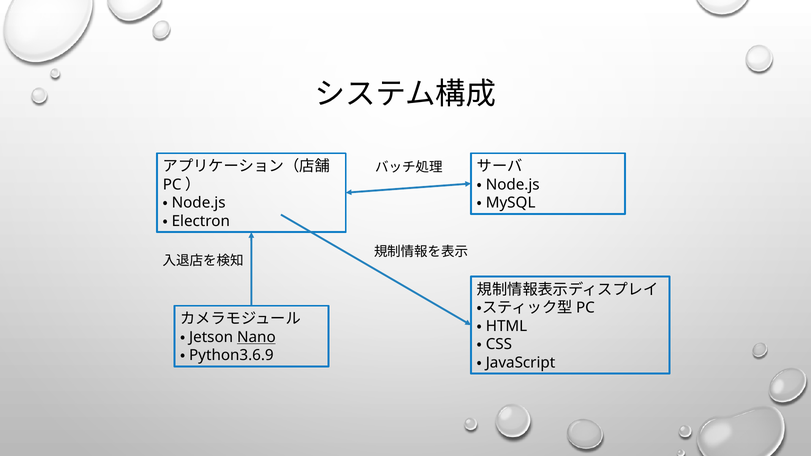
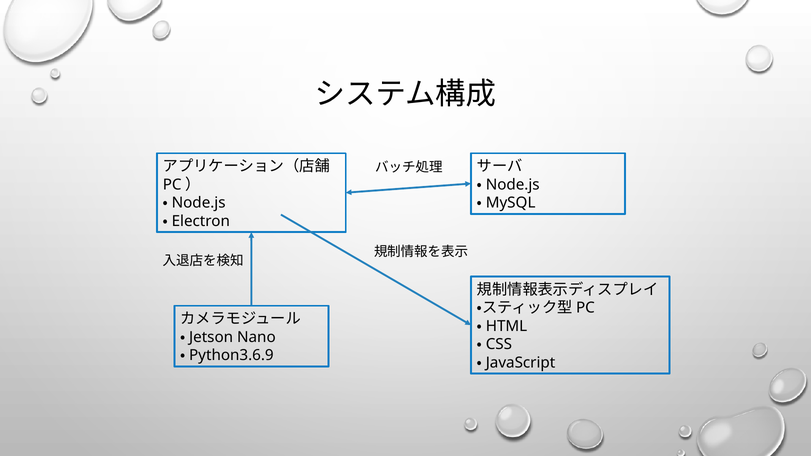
Nano underline: present -> none (256, 337)
